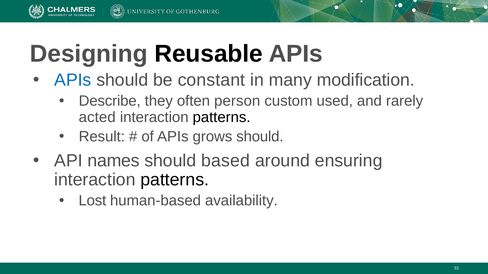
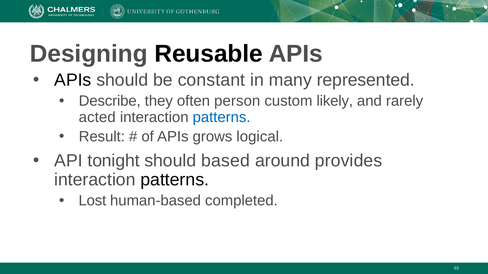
APIs colour: blue -> black (73, 80)
modification: modification -> represented (366, 80)
used: used -> likely (335, 101)
patterns colour: black -> blue (222, 117)
grows should: should -> logical (260, 137)
names: names -> tonight (114, 161)
ensuring: ensuring -> provides (349, 161)
availability: availability -> completed (241, 201)
